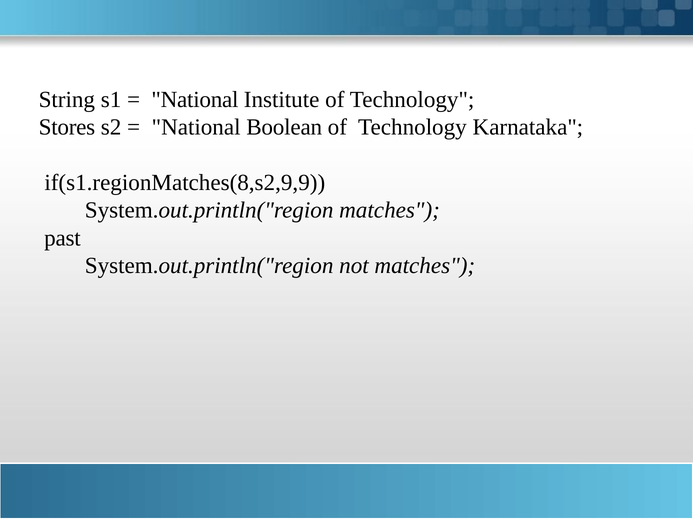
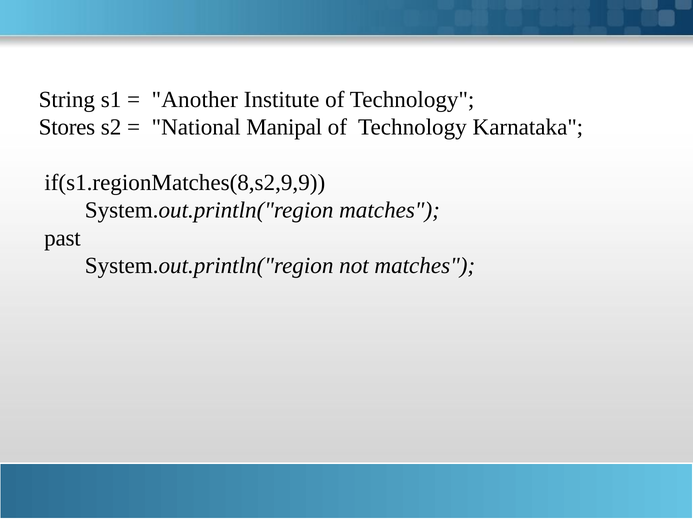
National: National -> Another (195, 100)
Boolean: Boolean -> Manipal (284, 128)
